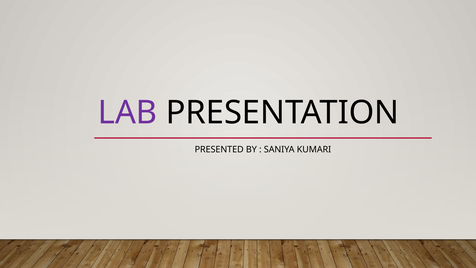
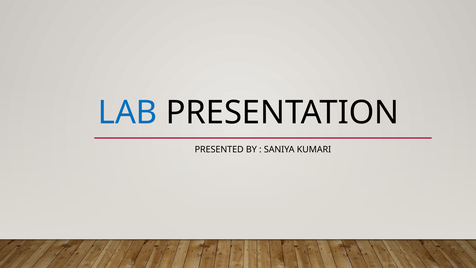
LAB colour: purple -> blue (128, 113)
